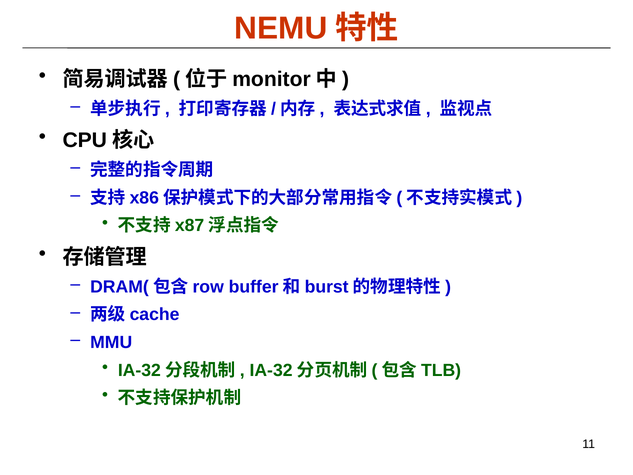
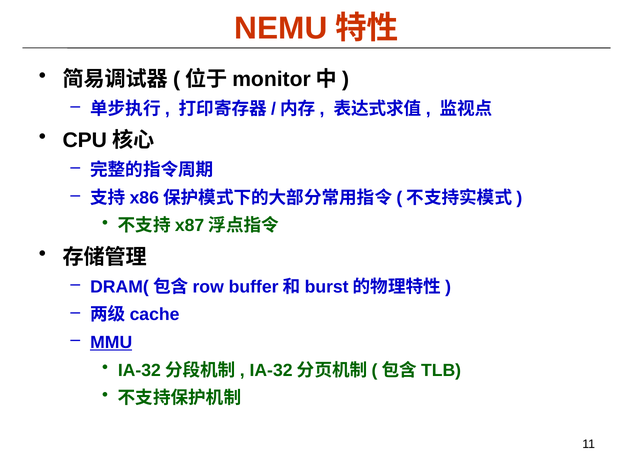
MMU underline: none -> present (111, 342)
